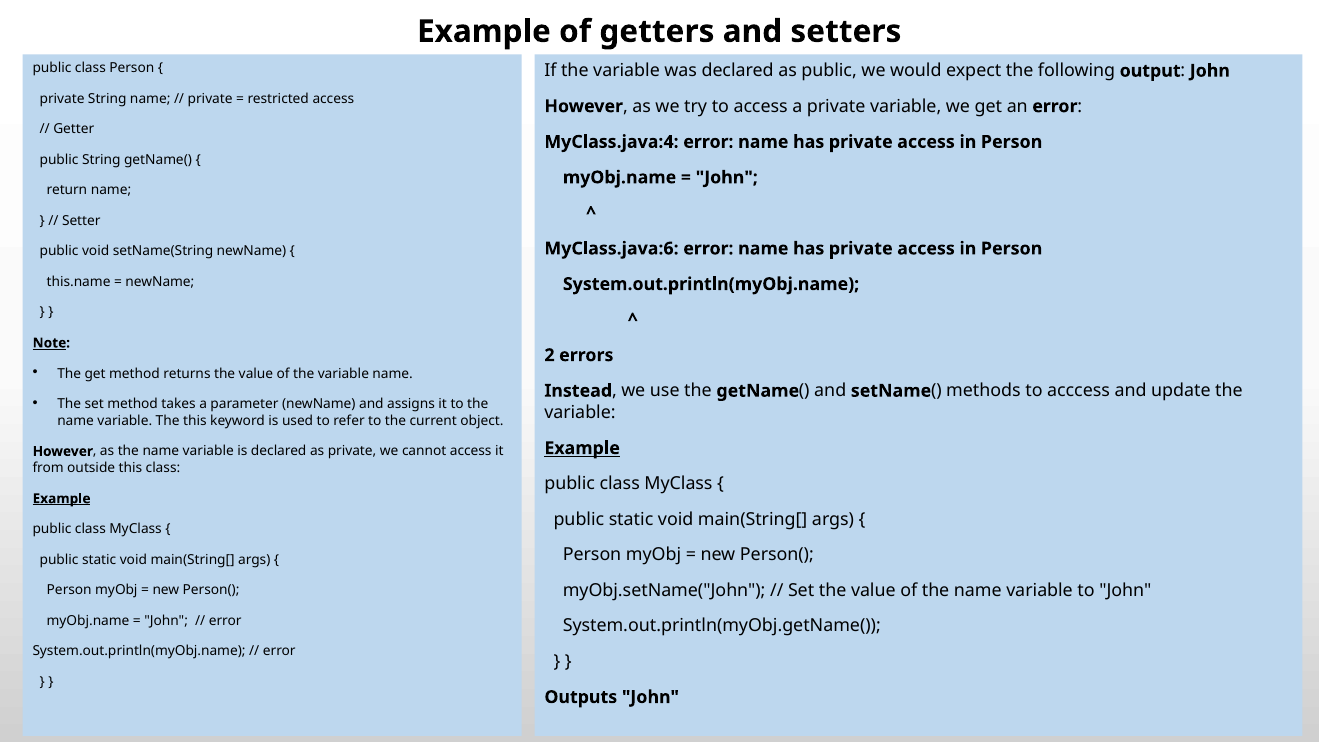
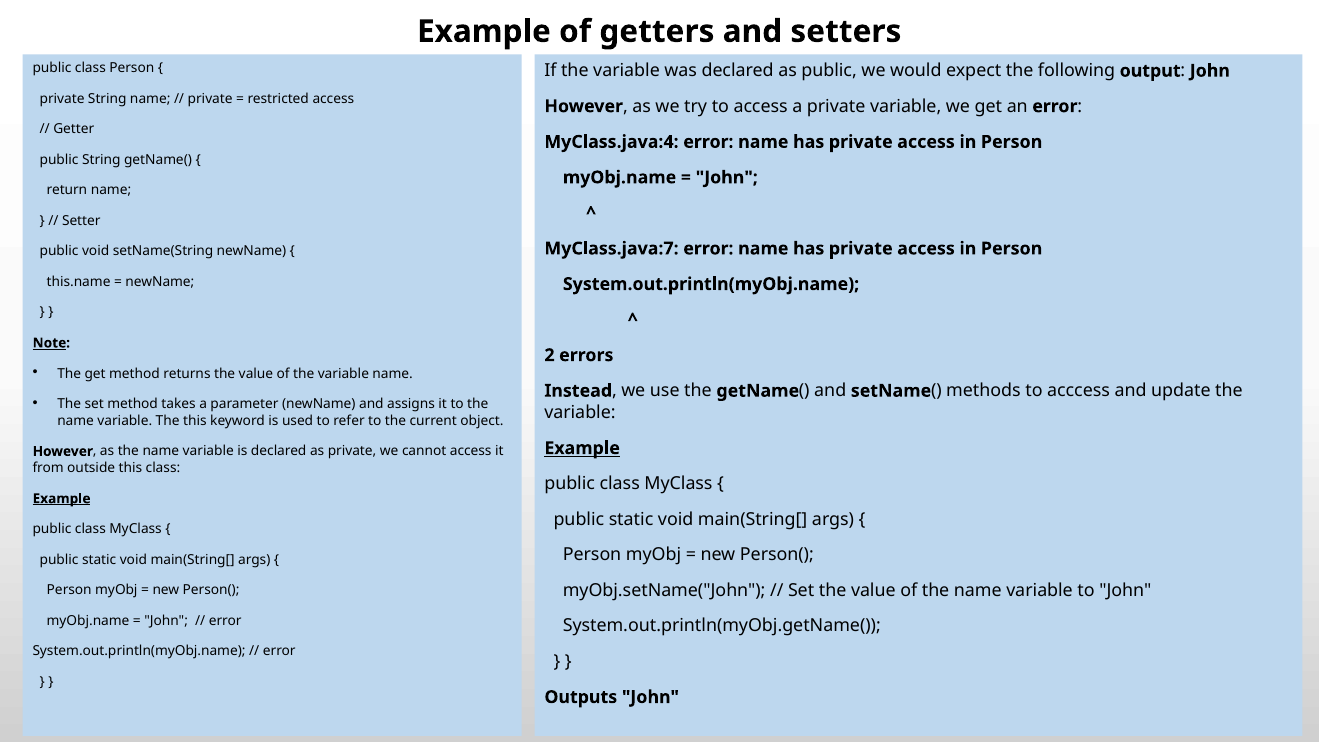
MyClass.java:6: MyClass.java:6 -> MyClass.java:7 (612, 249)
